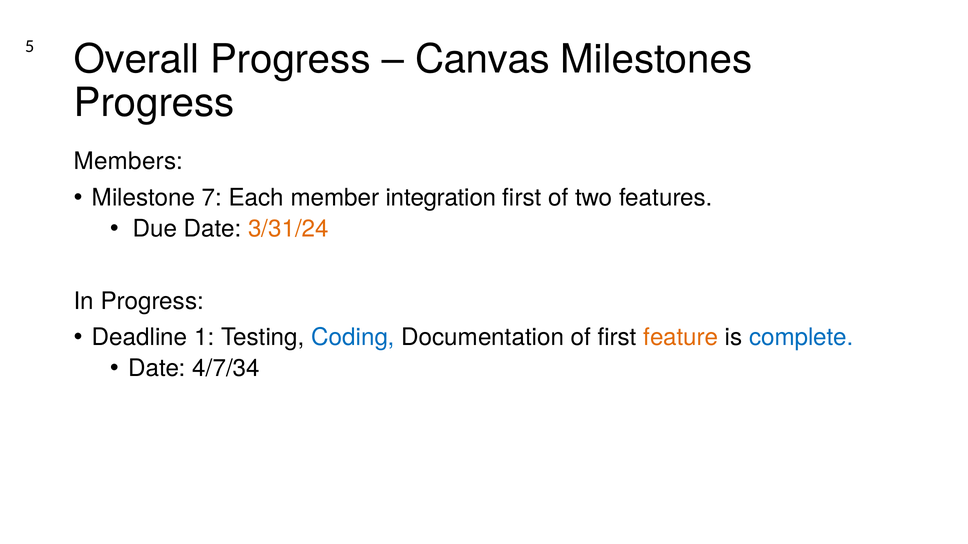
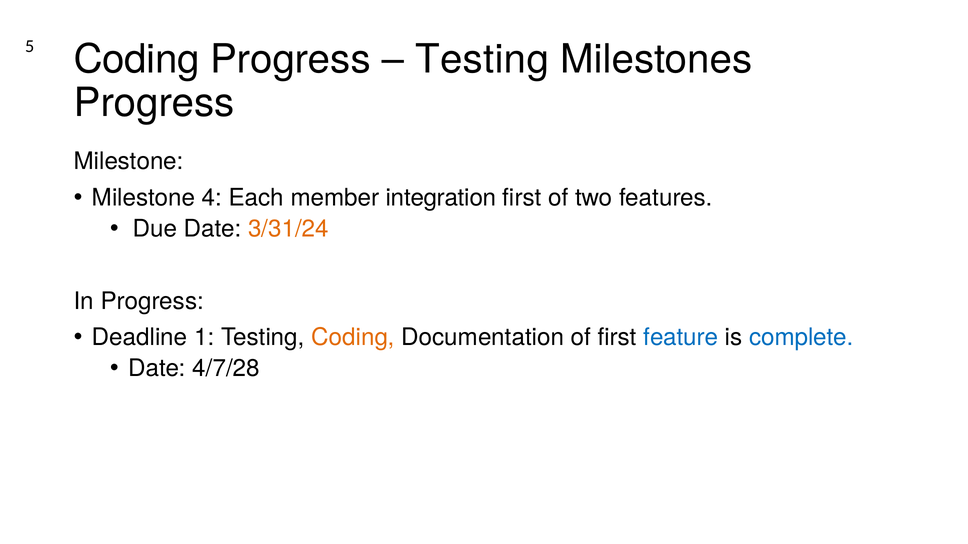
Overall: Overall -> Coding (137, 60)
Canvas: Canvas -> Testing (482, 60)
Members: Members -> Milestone (129, 162)
7: 7 -> 4 (212, 198)
Coding colour: blue -> orange (353, 338)
feature colour: orange -> blue (681, 338)
4/7/34: 4/7/34 -> 4/7/28 (226, 369)
